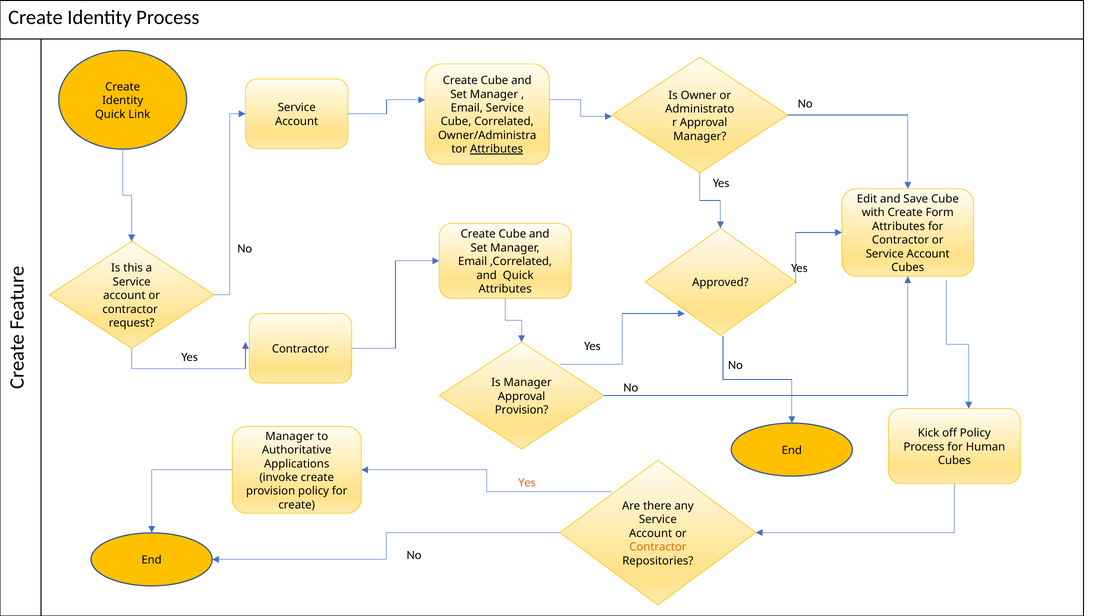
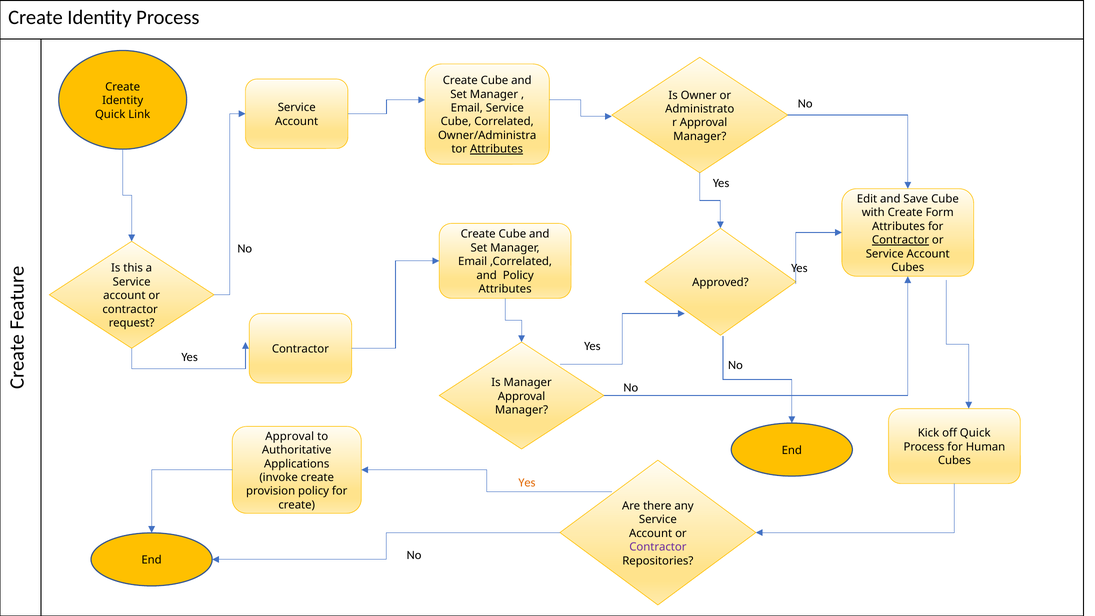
Contractor underline: none -> present (901, 240)
and Quick: Quick -> Policy (518, 275)
Provision: Provision -> Manager (522, 410)
off Policy: Policy -> Quick (975, 433)
Manager: Manager -> Approval (290, 436)
Contractor colour: orange -> purple (658, 547)
